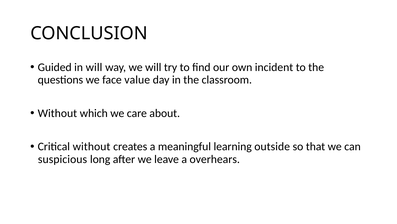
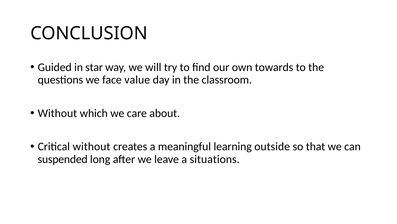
in will: will -> star (94, 67)
incident: incident -> towards (274, 67)
suspicious: suspicious -> suspended (63, 159)
overhears: overhears -> situations (215, 159)
